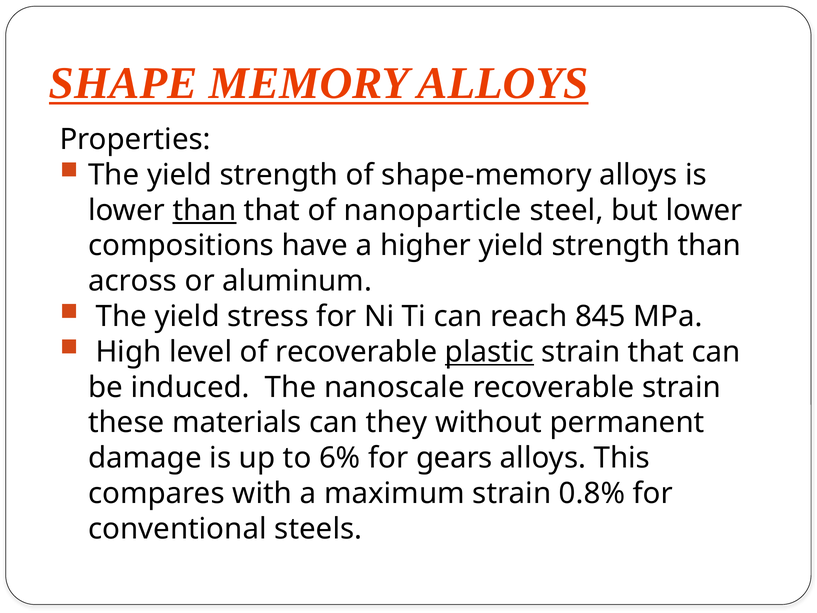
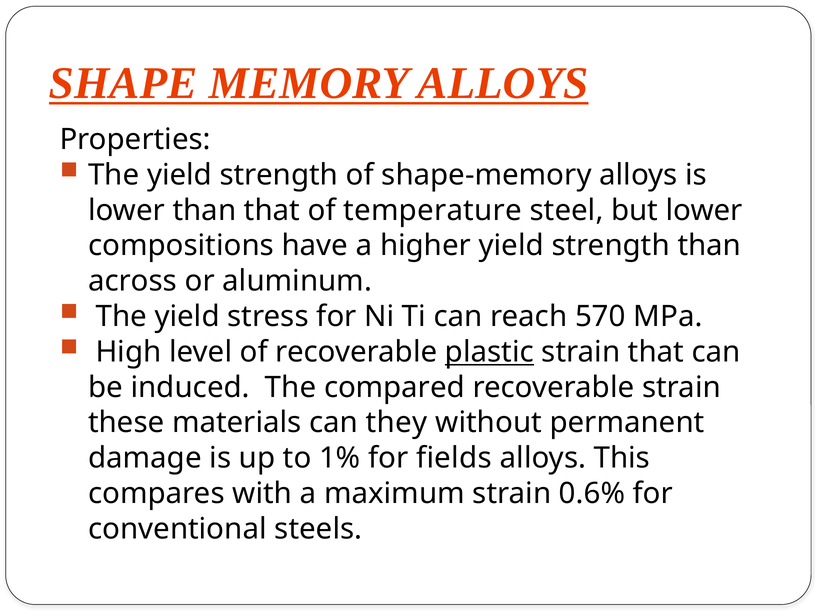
than underline: present -> none (204, 210)
nanoparticle: nanoparticle -> temperature (433, 210)
845: 845 -> 570 (600, 316)
nanoscale: nanoscale -> compared (394, 387)
6%: 6% -> 1% (340, 458)
gears: gears -> fields (454, 458)
0.8%: 0.8% -> 0.6% (592, 493)
